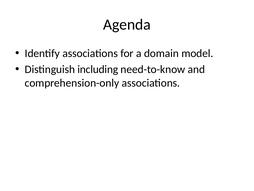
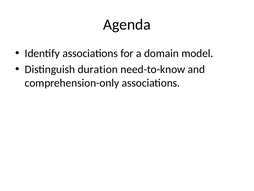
including: including -> duration (98, 69)
